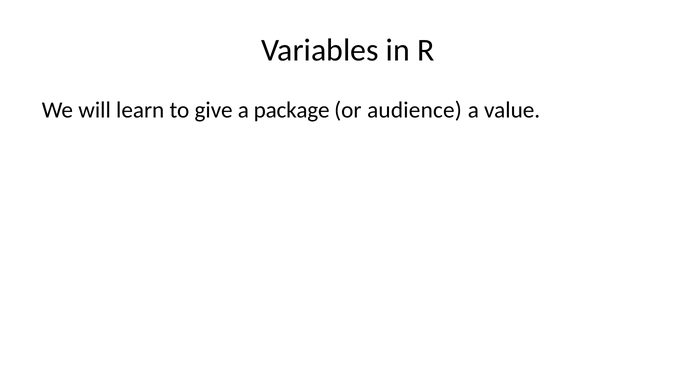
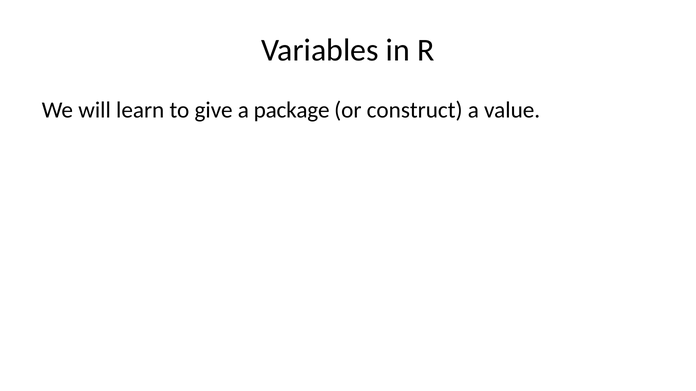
audience: audience -> construct (415, 110)
